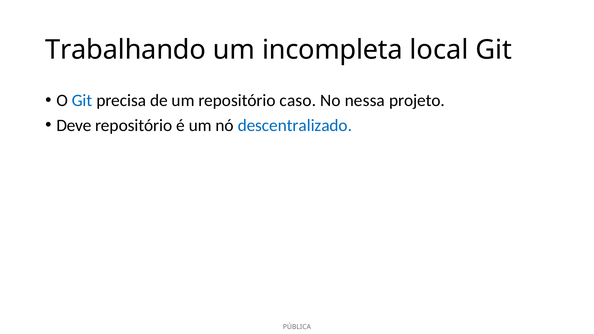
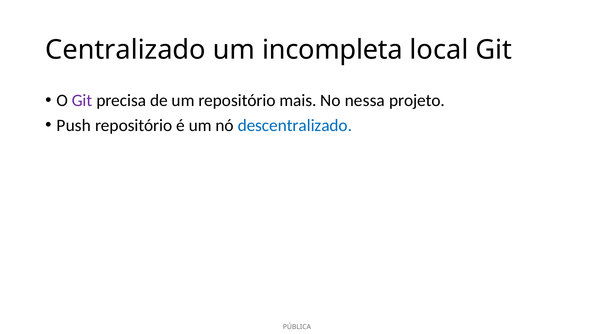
Trabalhando: Trabalhando -> Centralizado (126, 50)
Git colour: blue -> purple (82, 100)
caso: caso -> mais (298, 100)
Deve: Deve -> Push (74, 125)
